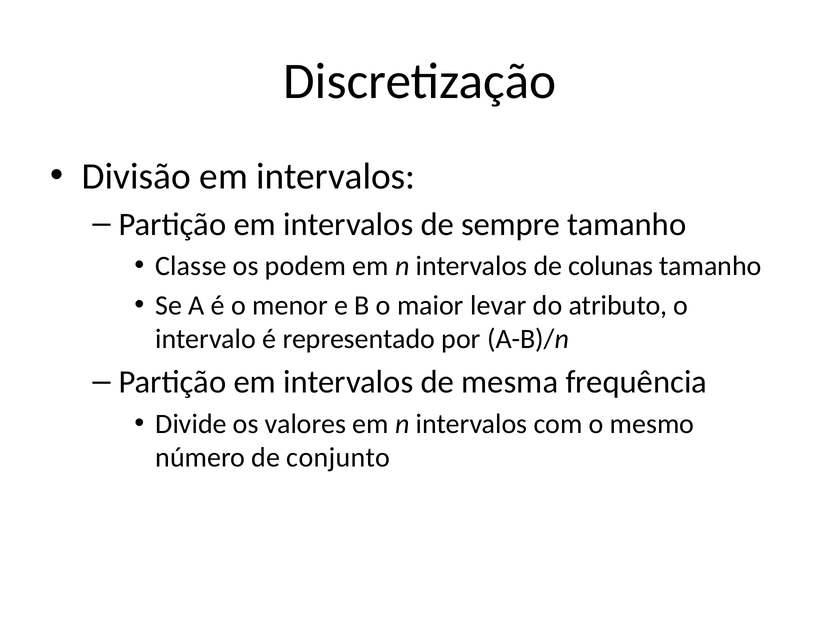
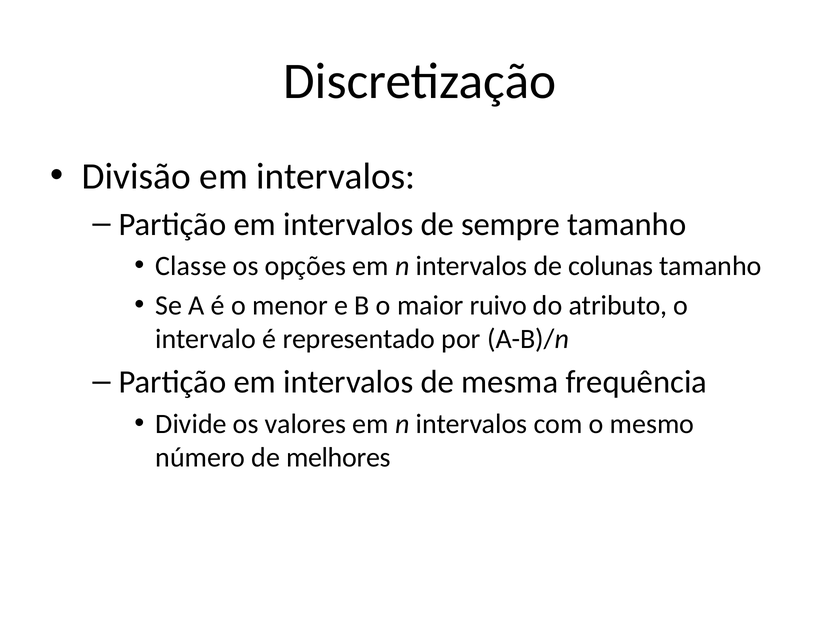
podem: podem -> opções (306, 266)
levar: levar -> ruivo (498, 305)
conjunto: conjunto -> melhores (339, 457)
